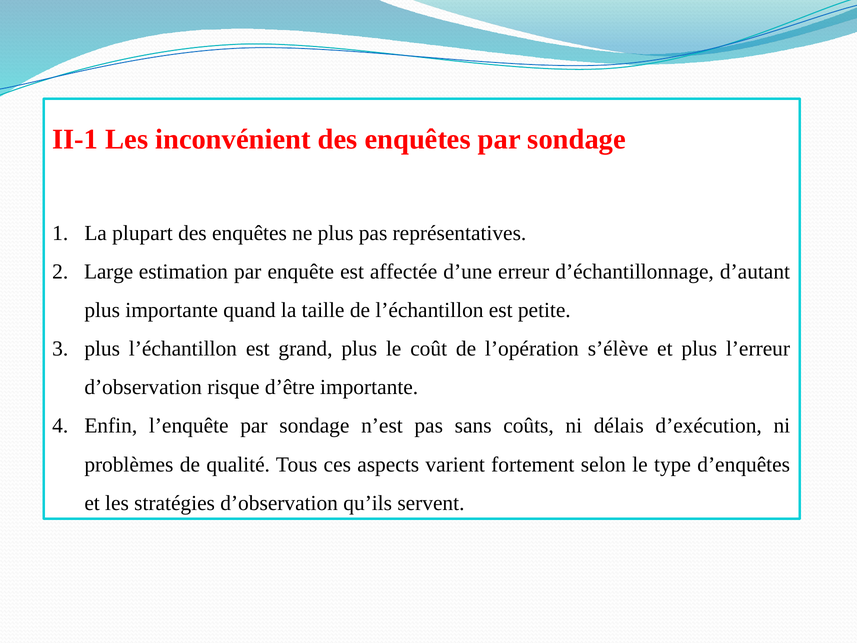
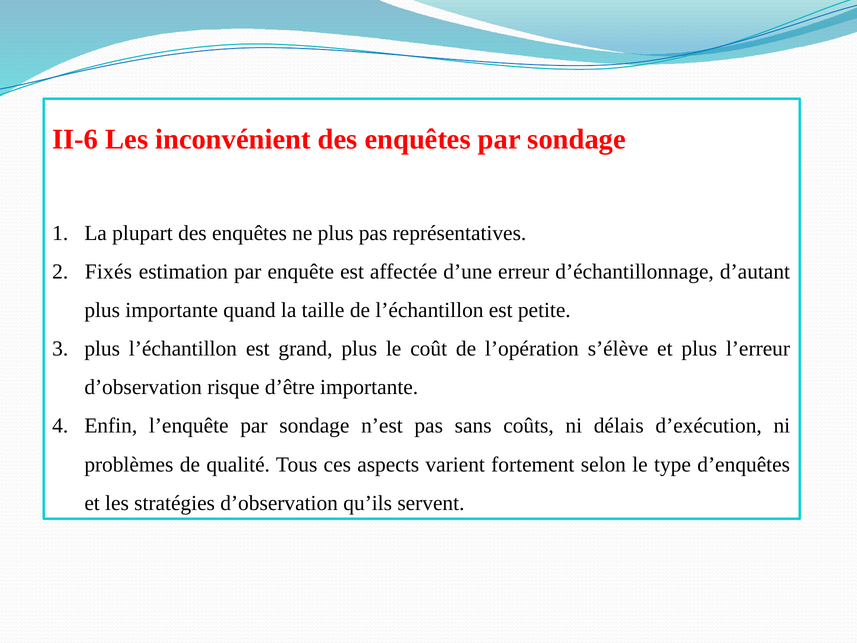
II-1: II-1 -> II-6 (75, 139)
Large: Large -> Fixés (108, 271)
